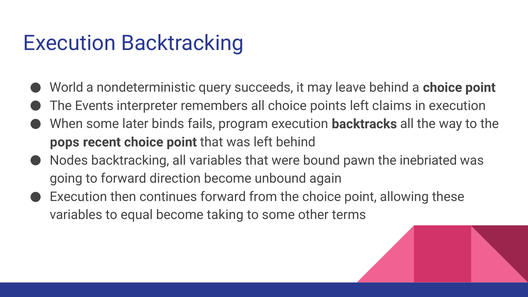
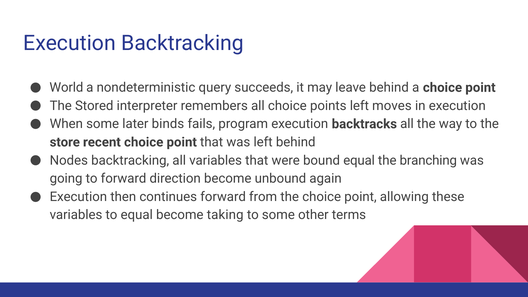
Events: Events -> Stored (94, 106)
claims: claims -> moves (392, 106)
pops: pops -> store (65, 142)
bound pawn: pawn -> equal (359, 160)
inebriated: inebriated -> branching (428, 160)
